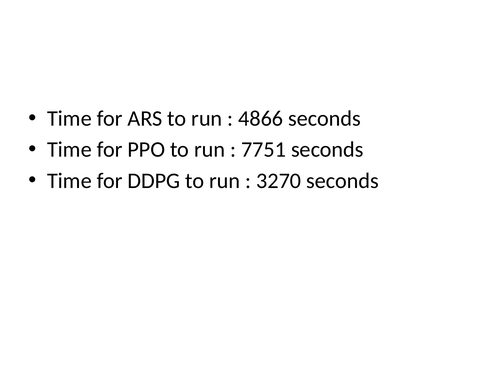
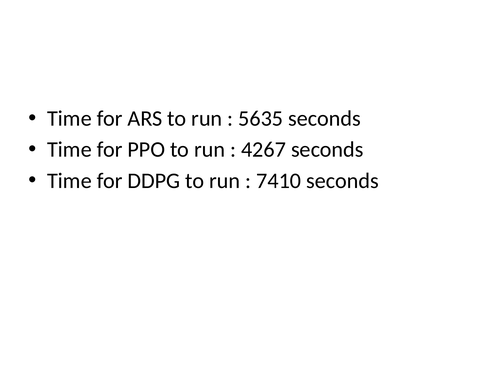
4866: 4866 -> 5635 (261, 119)
7751: 7751 -> 4267 (263, 150)
3270: 3270 -> 7410 (279, 181)
